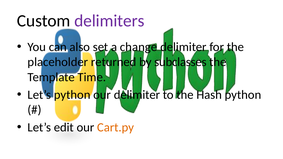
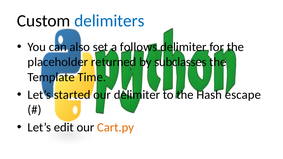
delimiters colour: purple -> blue (109, 21)
change: change -> follows (139, 47)
Let’s python: python -> started (72, 95)
Hash python: python -> escape (243, 95)
